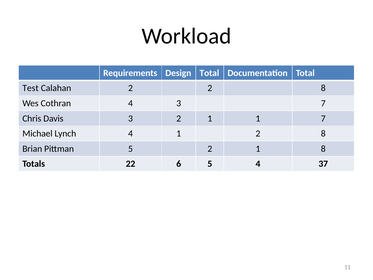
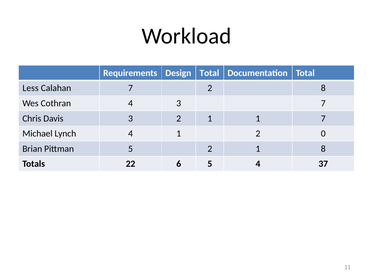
Test: Test -> Less (31, 88)
Calahan 2: 2 -> 7 (131, 88)
1 2 8: 8 -> 0 (323, 133)
